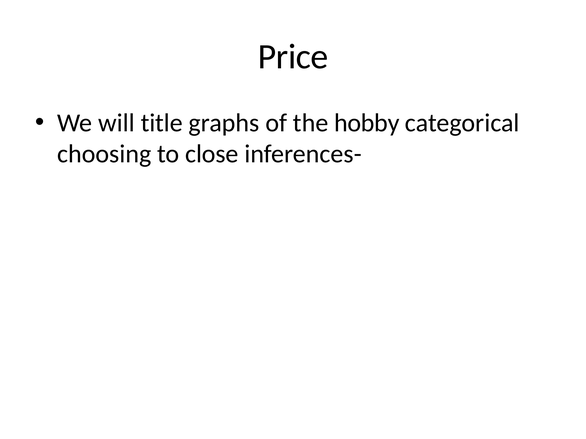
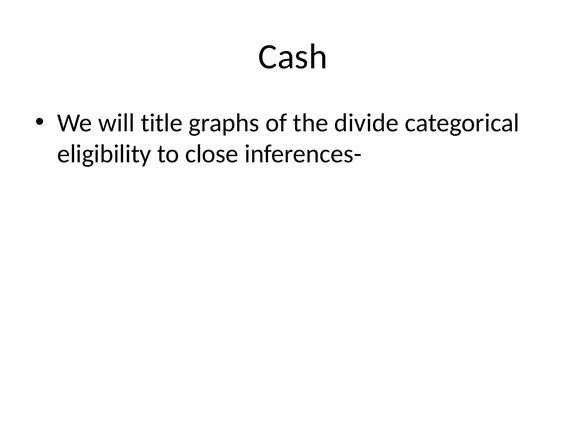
Price: Price -> Cash (293, 57)
hobby: hobby -> divide (367, 123)
choosing: choosing -> eligibility (104, 154)
